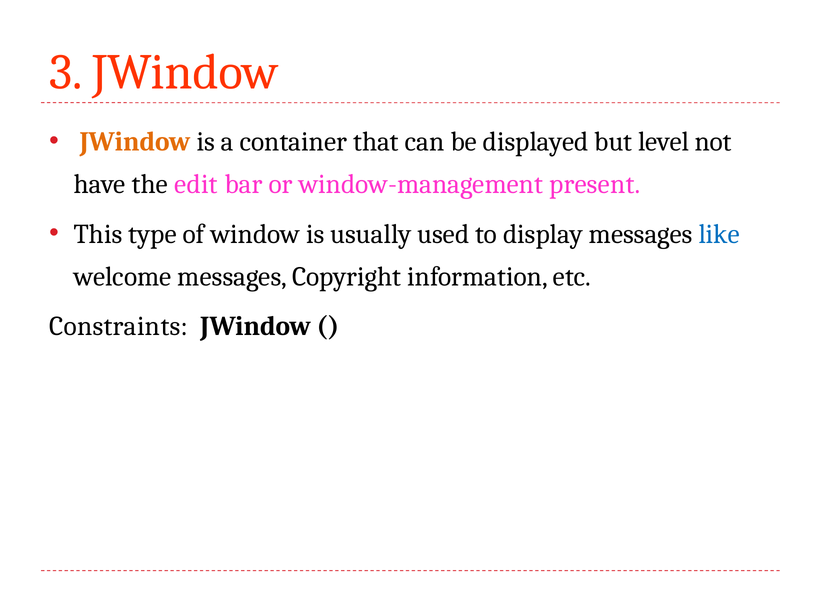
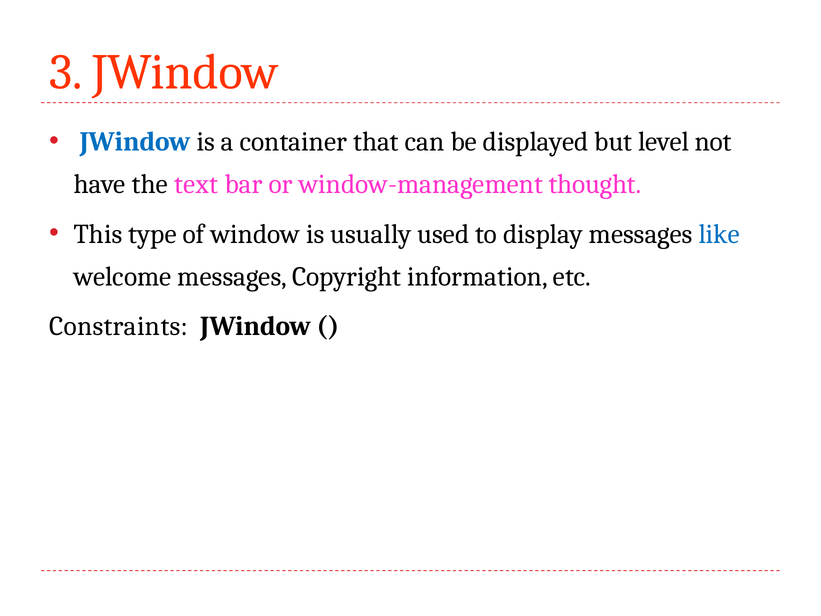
JWindow colour: orange -> blue (135, 142)
edit: edit -> text (196, 184)
present: present -> thought (595, 184)
